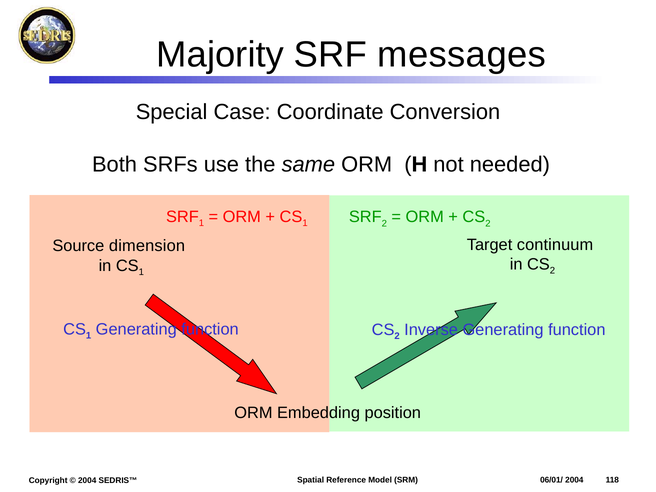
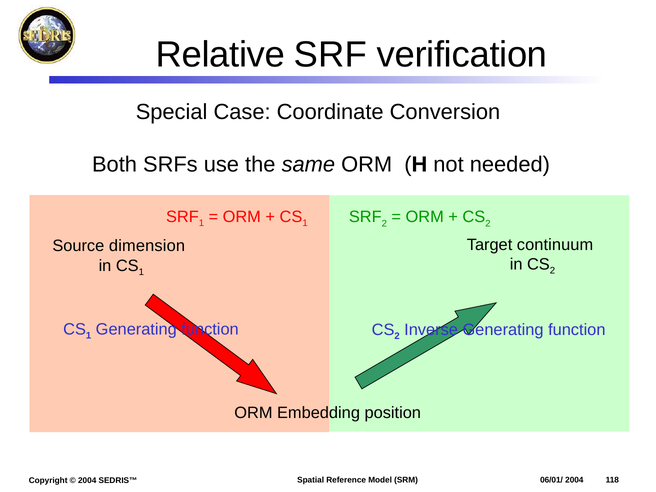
Majority: Majority -> Relative (220, 55)
messages: messages -> verification (462, 55)
